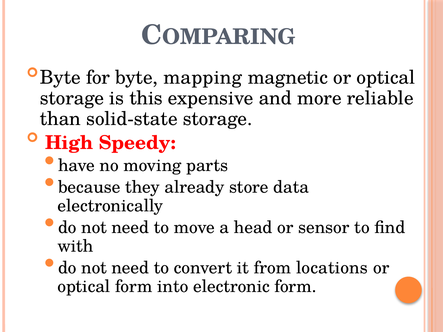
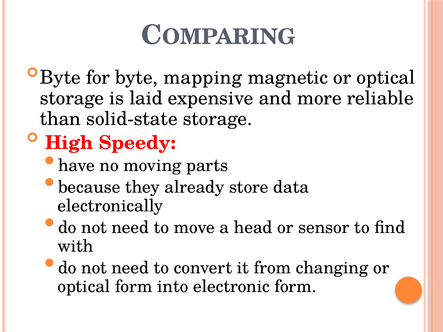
this: this -> laid (146, 98)
locations: locations -> changing (332, 268)
